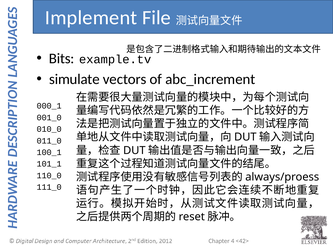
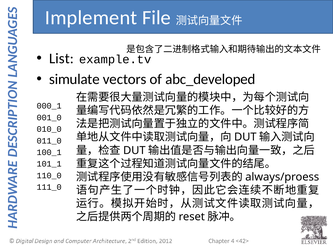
Bits: Bits -> List (62, 59)
abc_increment: abc_increment -> abc_developed (210, 79)
